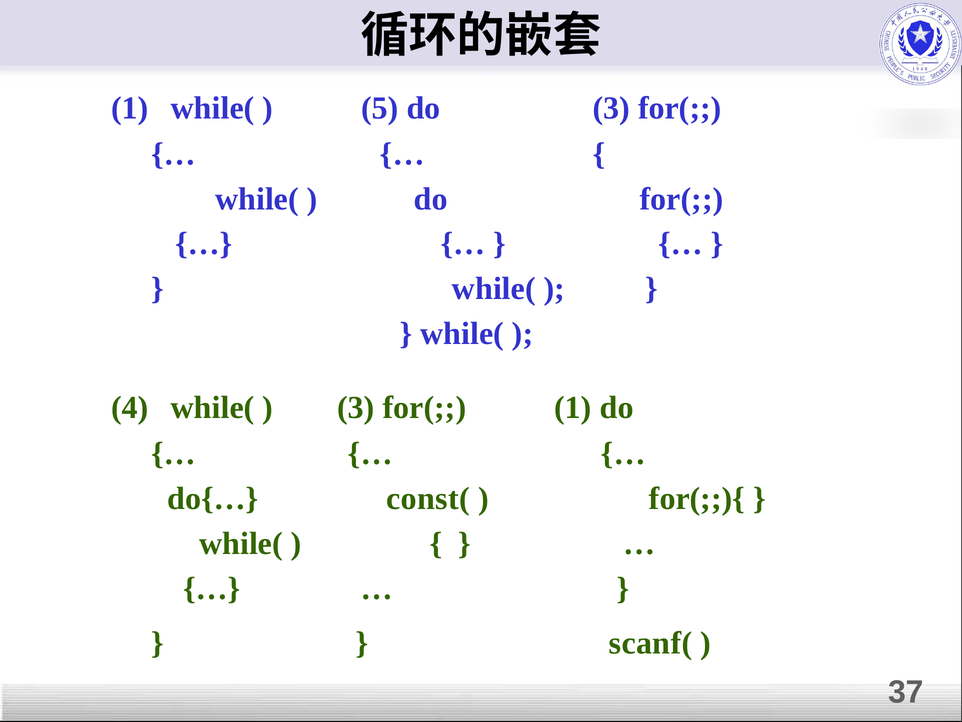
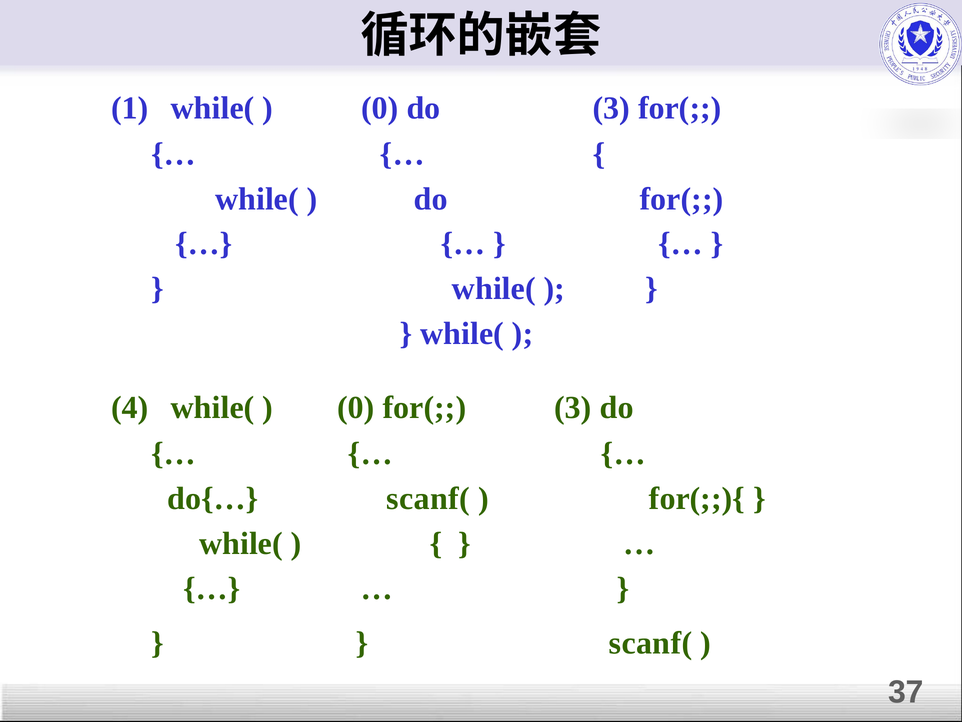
5: 5 -> 0 (380, 108)
3: 3 -> 0 (356, 407)
for( 1: 1 -> 3 (573, 407)
do{… const(: const( -> scanf( (428, 498)
